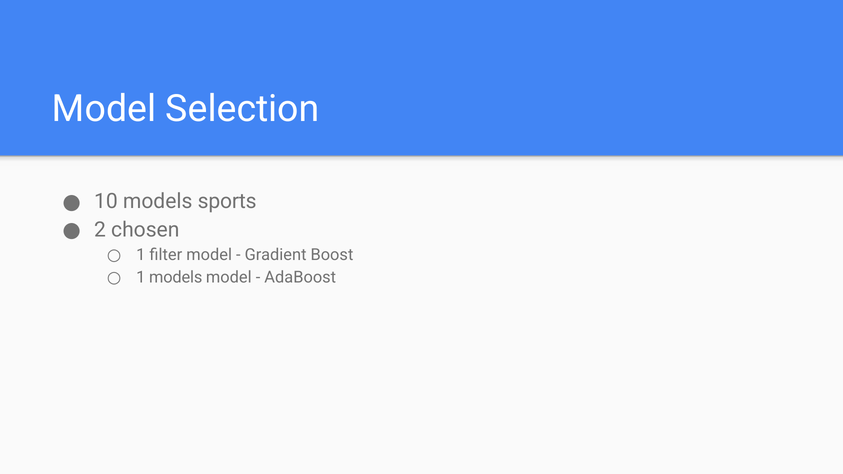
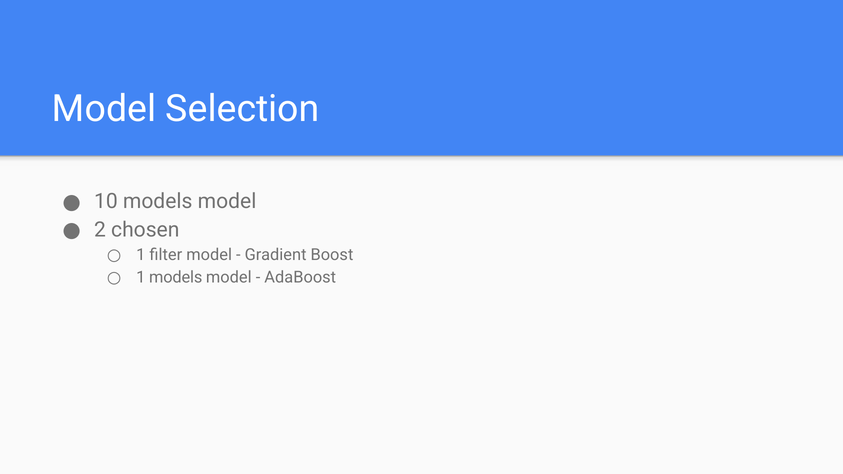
10 models sports: sports -> model (227, 202)
